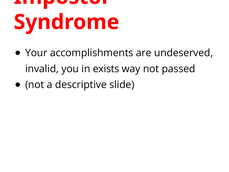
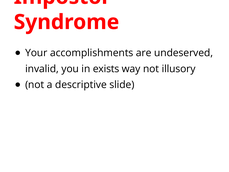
passed: passed -> illusory (179, 69)
